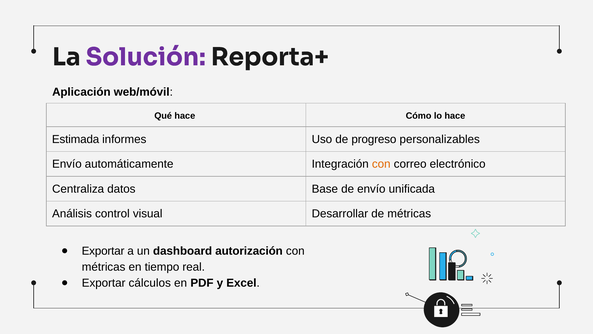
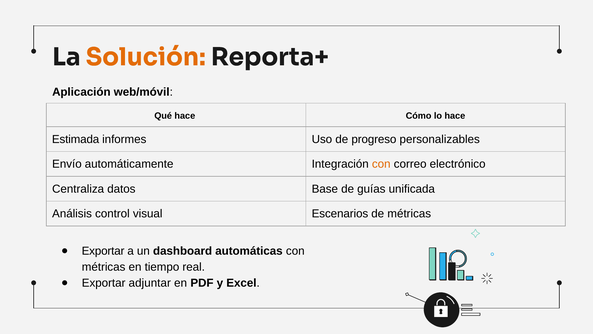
Solución colour: purple -> orange (146, 57)
de envío: envío -> guías (371, 189)
Desarrollar: Desarrollar -> Escenarios (340, 213)
autorización: autorización -> automáticas (249, 251)
cálculos: cálculos -> adjuntar (150, 283)
